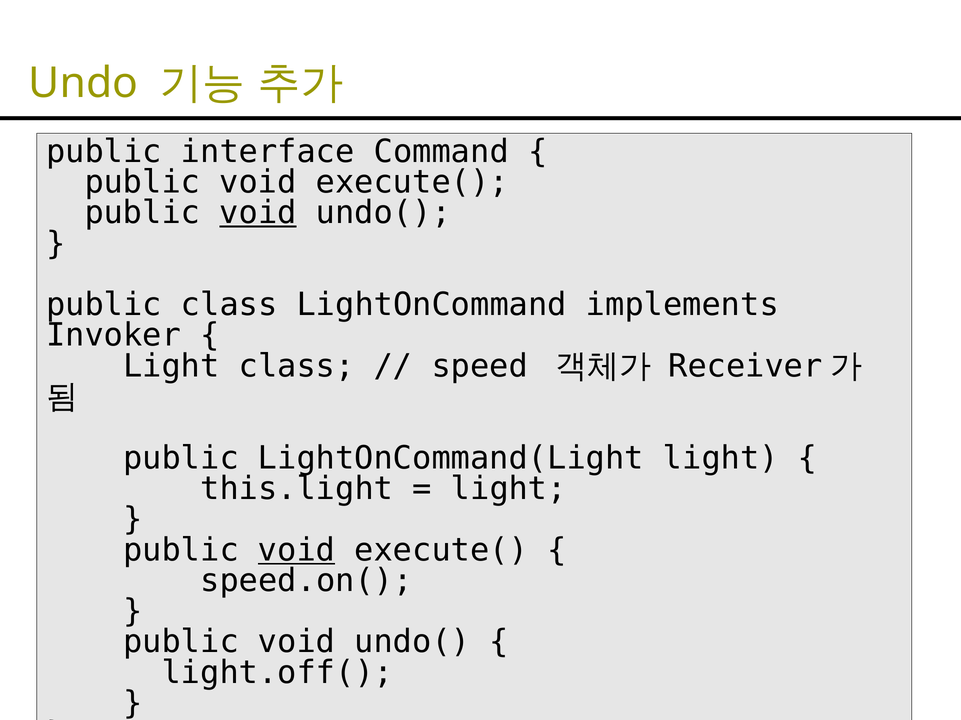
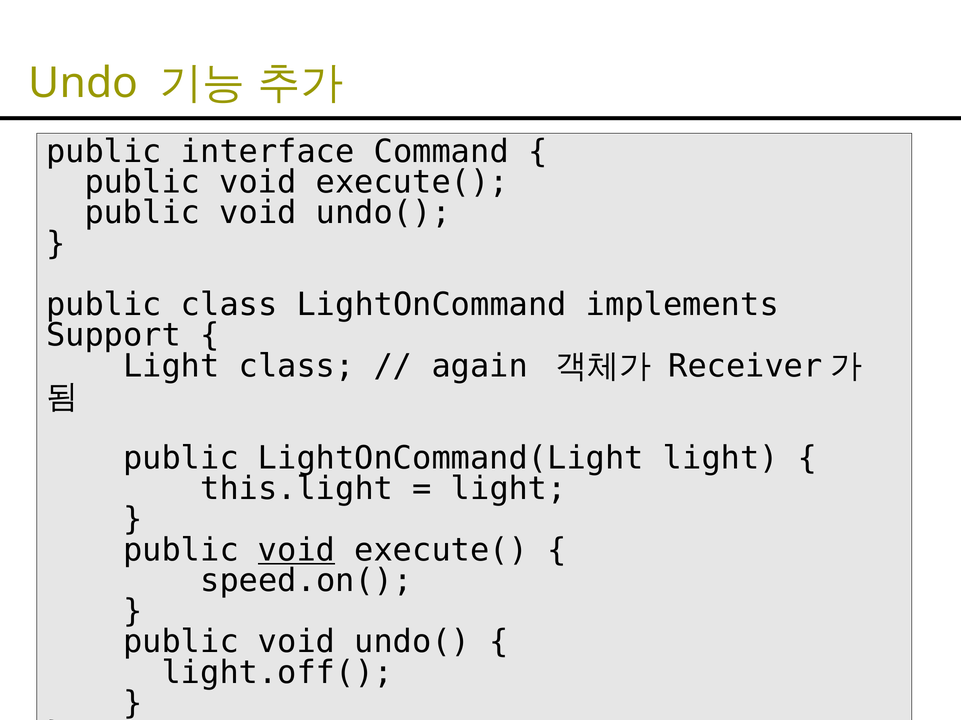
void underline: present -> none (258, 213)
Invoker: Invoker -> Support (114, 336)
speed: speed -> again (480, 366)
